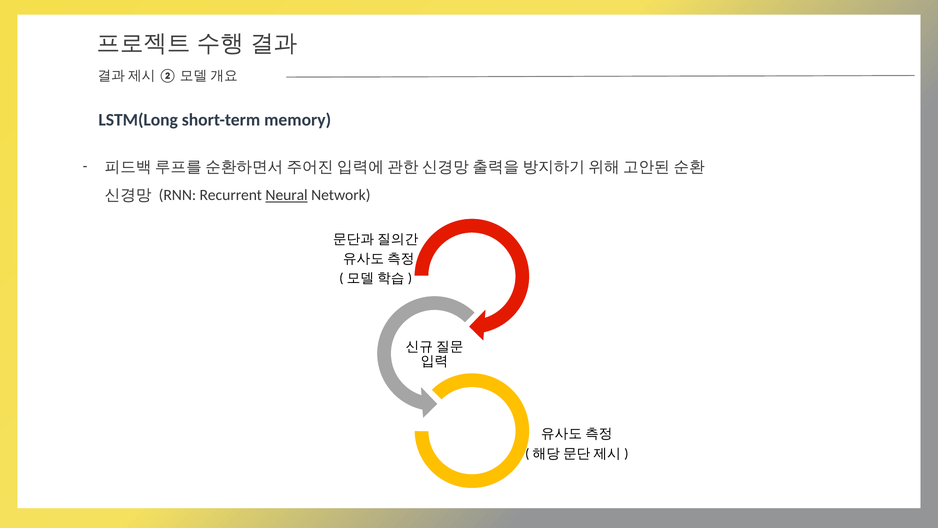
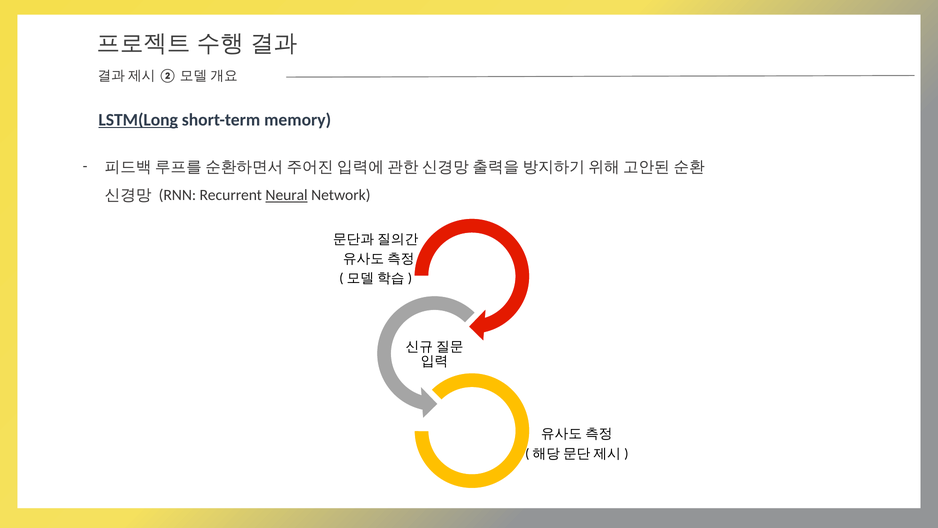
LSTM(Long underline: none -> present (138, 120)
